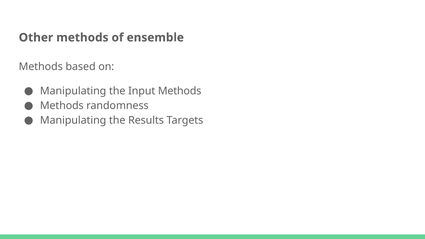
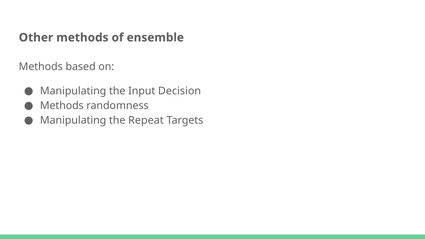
Input Methods: Methods -> Decision (180, 91)
Results: Results -> Repeat (146, 120)
